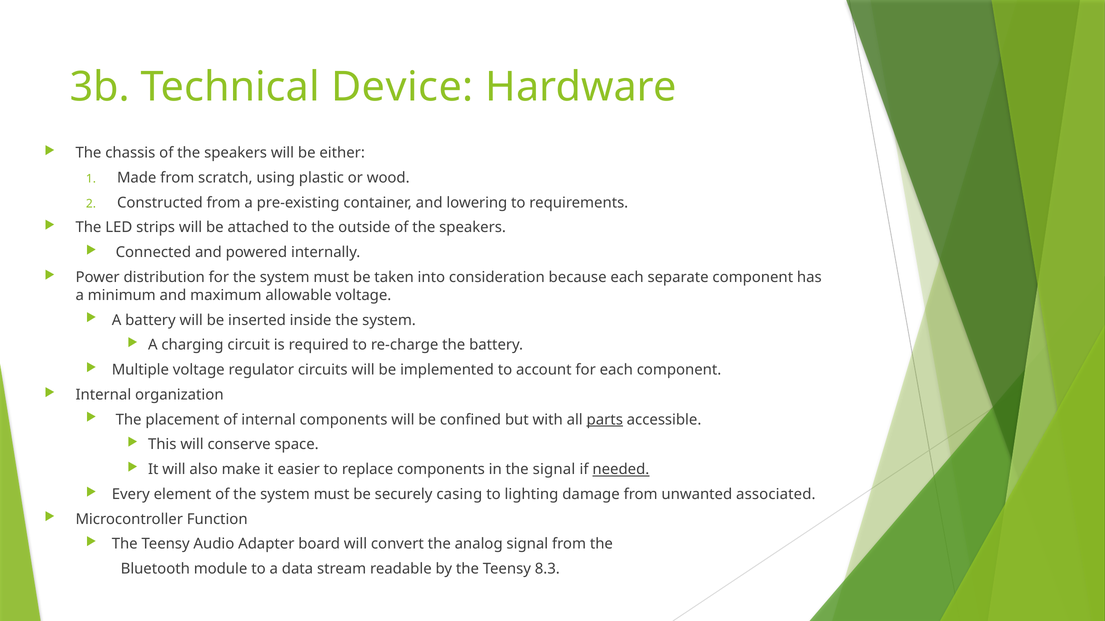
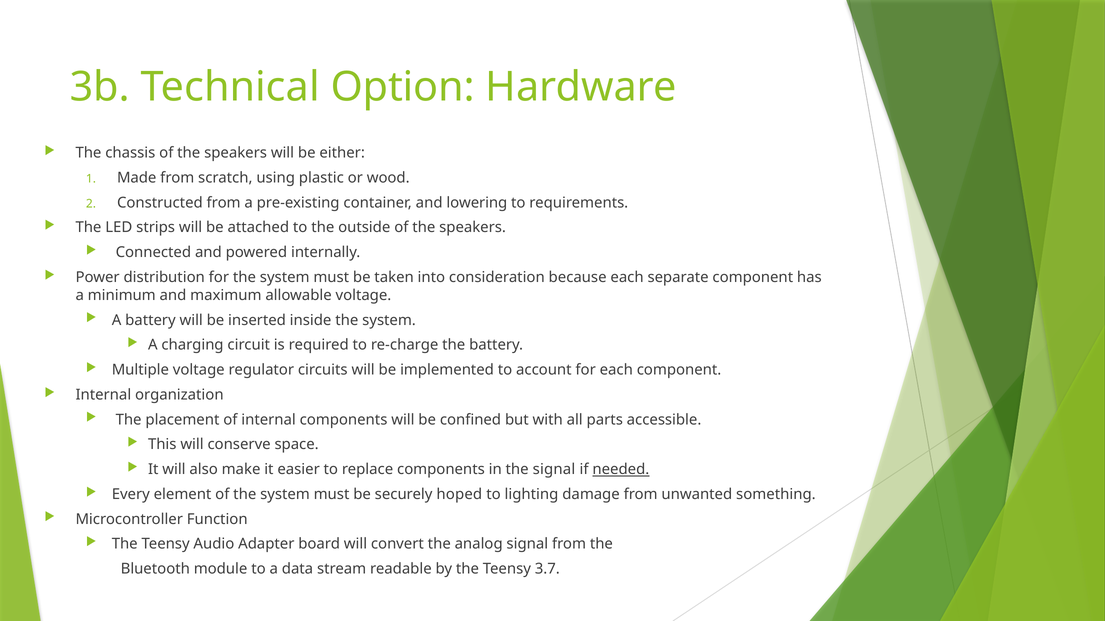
Device: Device -> Option (403, 87)
parts underline: present -> none (605, 420)
casing: casing -> hoped (459, 495)
associated: associated -> something (776, 495)
8.3: 8.3 -> 3.7 (547, 569)
